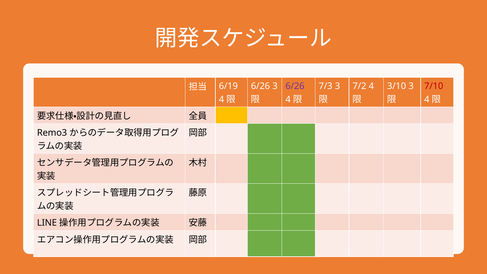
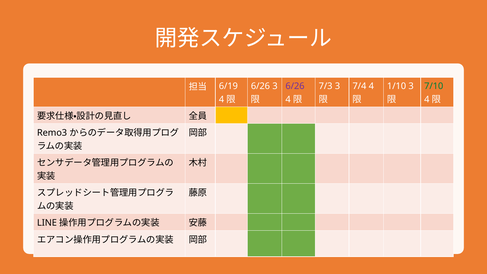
7/2: 7/2 -> 7/4 (359, 86)
3/10: 3/10 -> 1/10 (397, 86)
7/10 colour: red -> green (434, 86)
